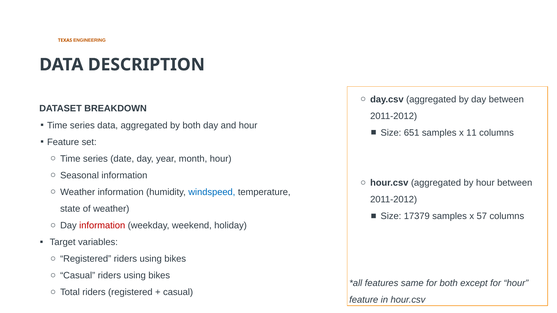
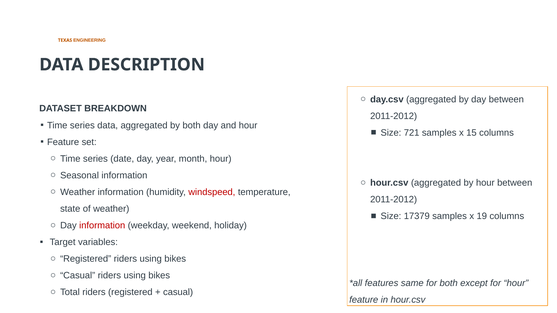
651: 651 -> 721 (412, 133)
11: 11 -> 15 (471, 133)
windspeed colour: blue -> red (212, 192)
57: 57 -> 19 (482, 216)
